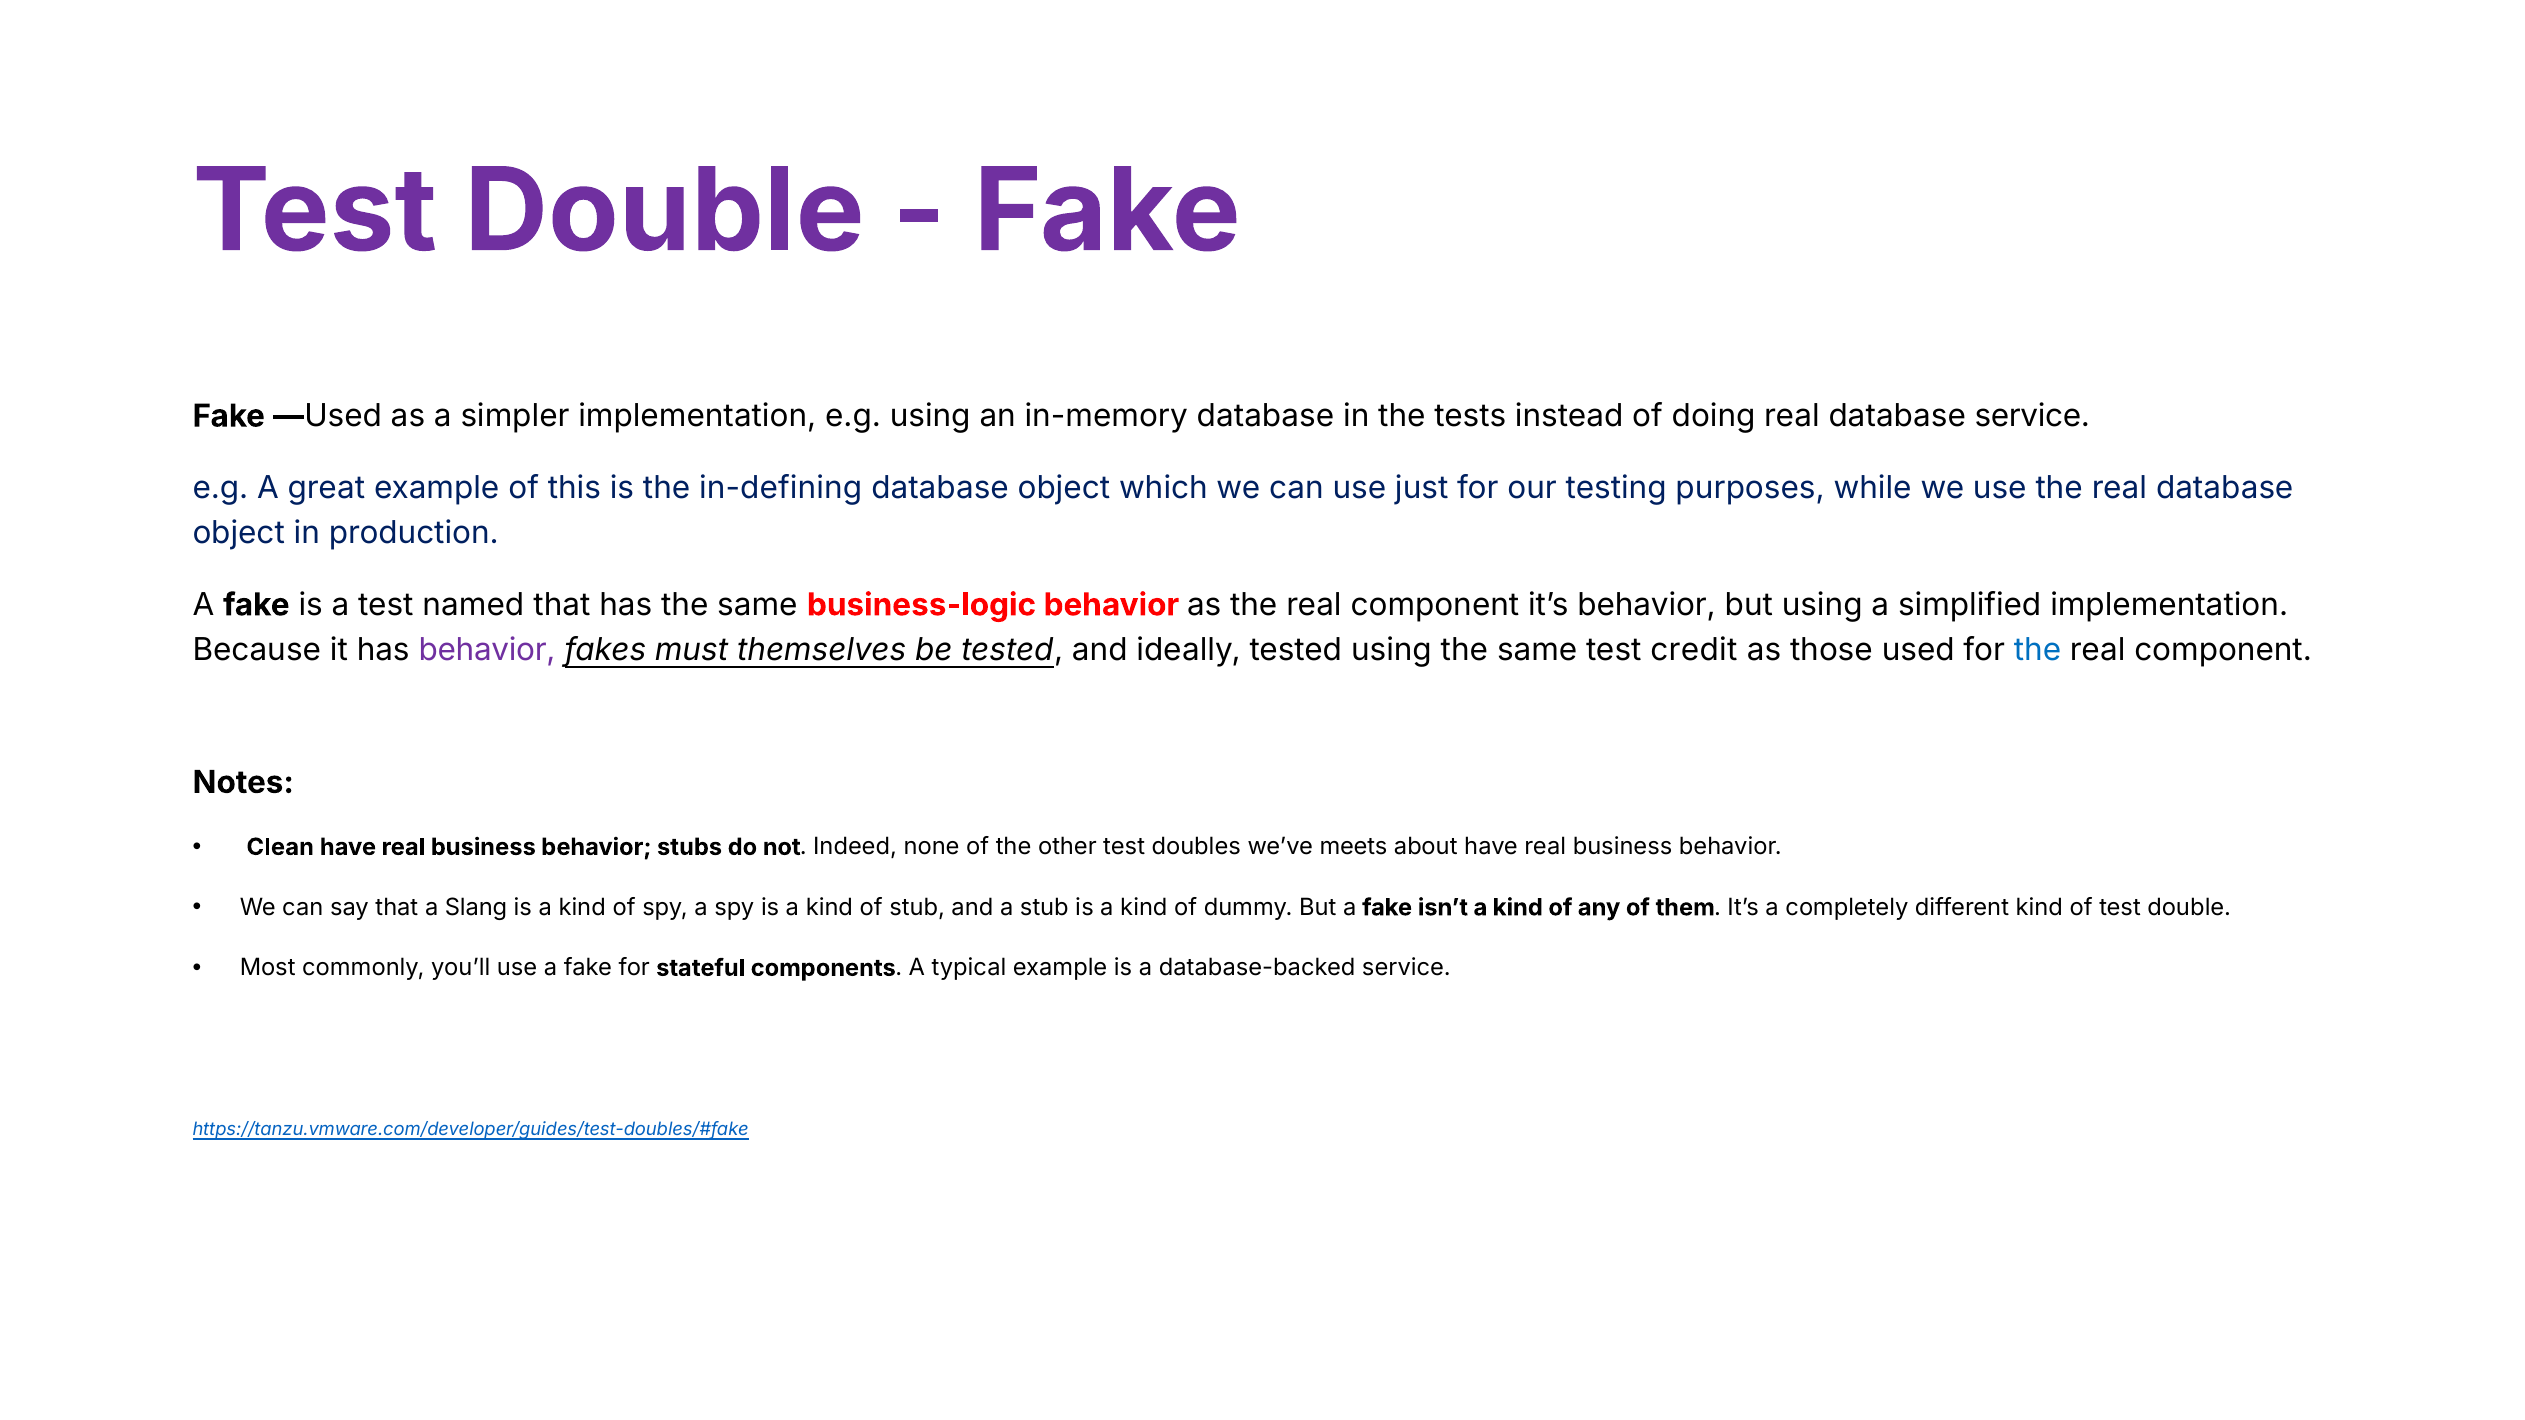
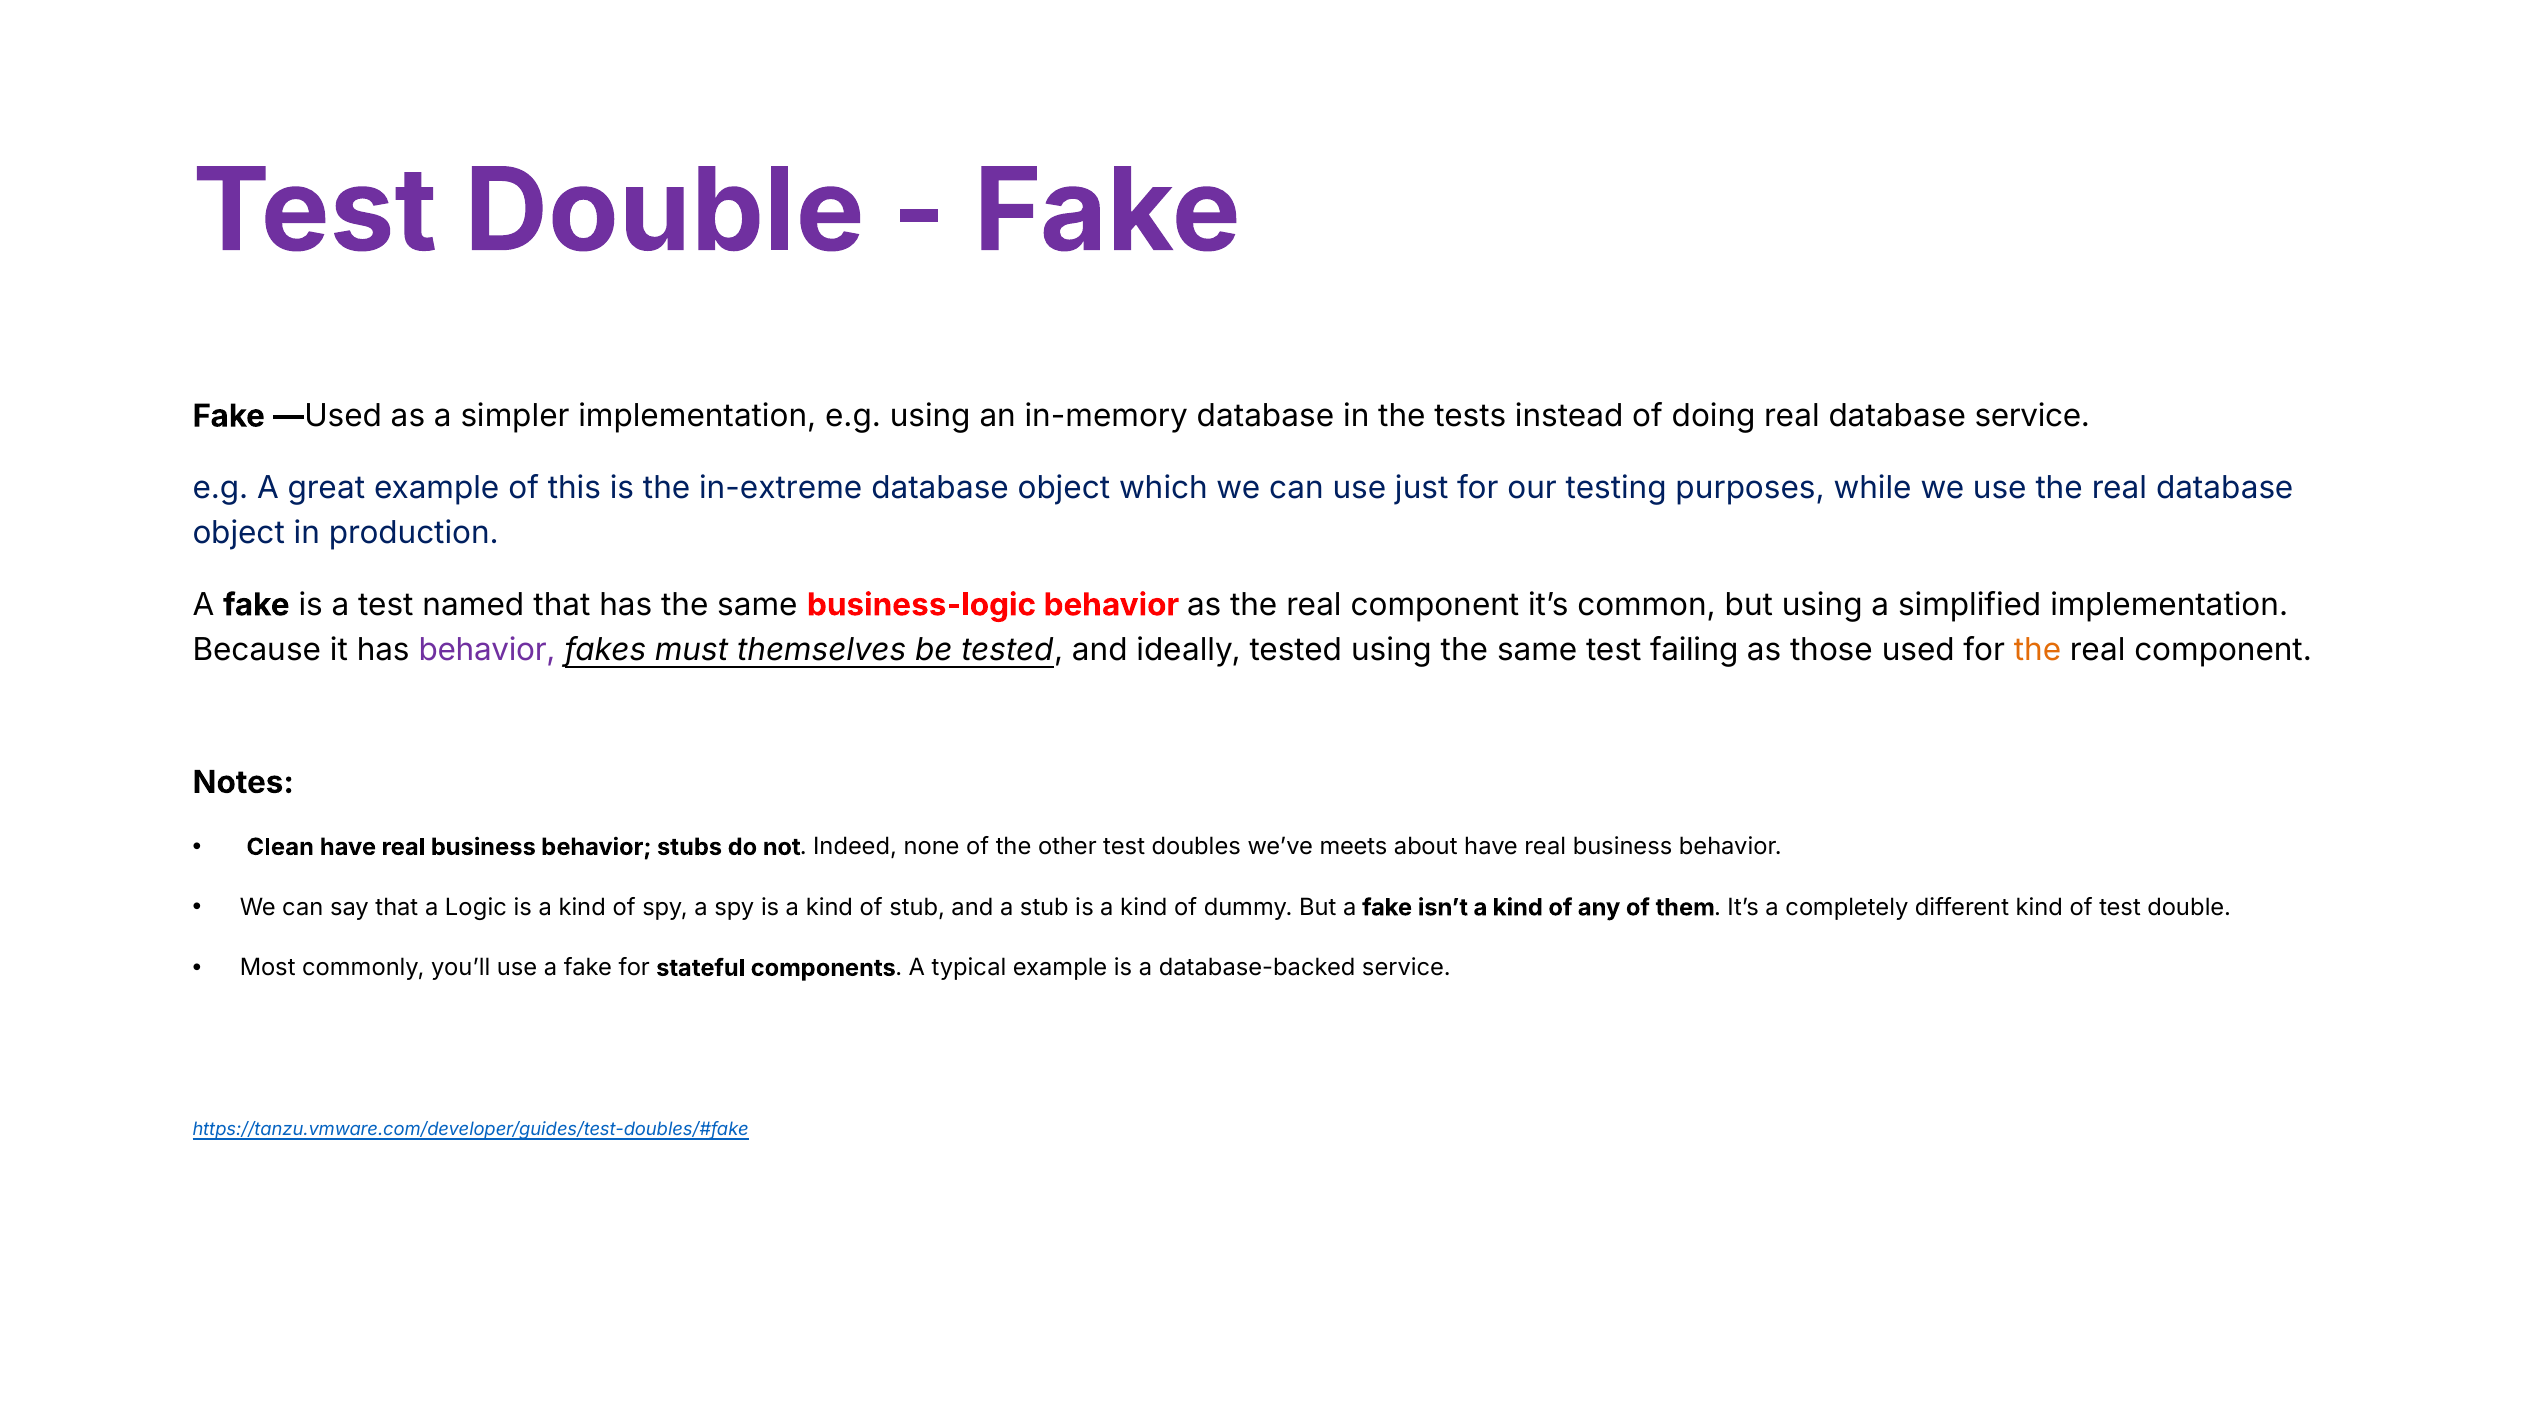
in-defining: in-defining -> in-extreme (781, 488)
it’s behavior: behavior -> common (1647, 605)
credit: credit -> failing (1694, 650)
the colour: blue -> orange (2038, 650)
Slang: Slang -> Logic (476, 908)
